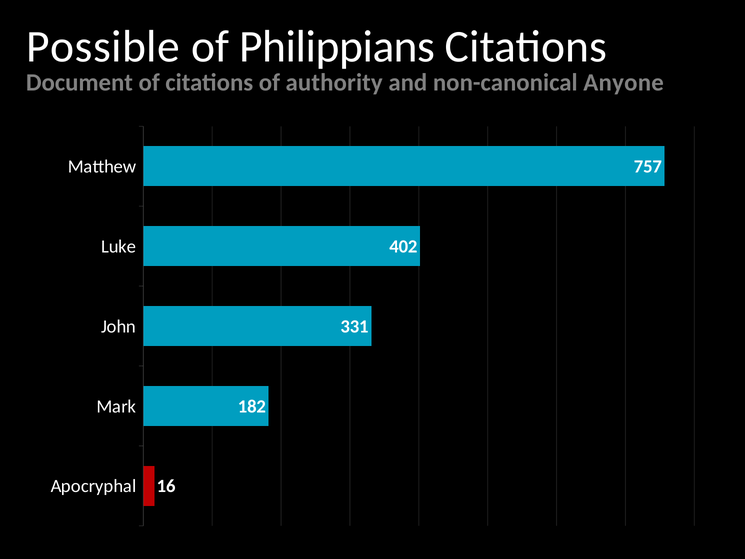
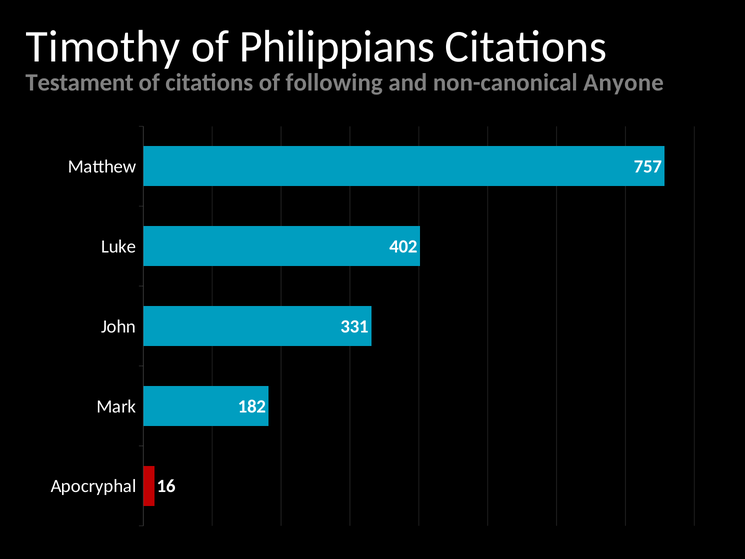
Possible: Possible -> Timothy (103, 47)
Document: Document -> Testament (80, 82)
authority: authority -> following (334, 82)
